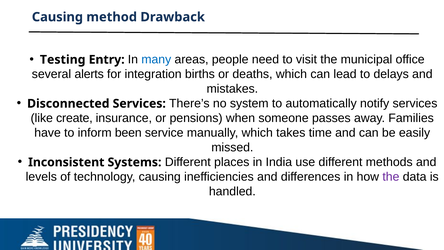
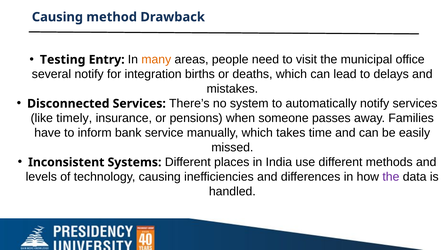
many colour: blue -> orange (156, 60)
several alerts: alerts -> notify (89, 74)
create: create -> timely (74, 118)
been: been -> bank (128, 133)
